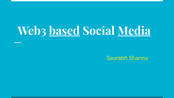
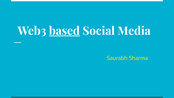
Media underline: present -> none (134, 31)
